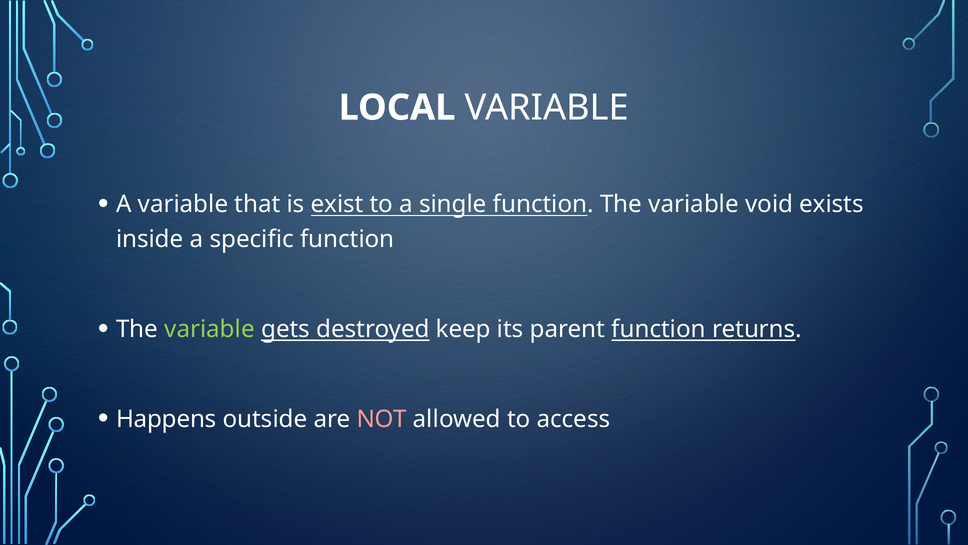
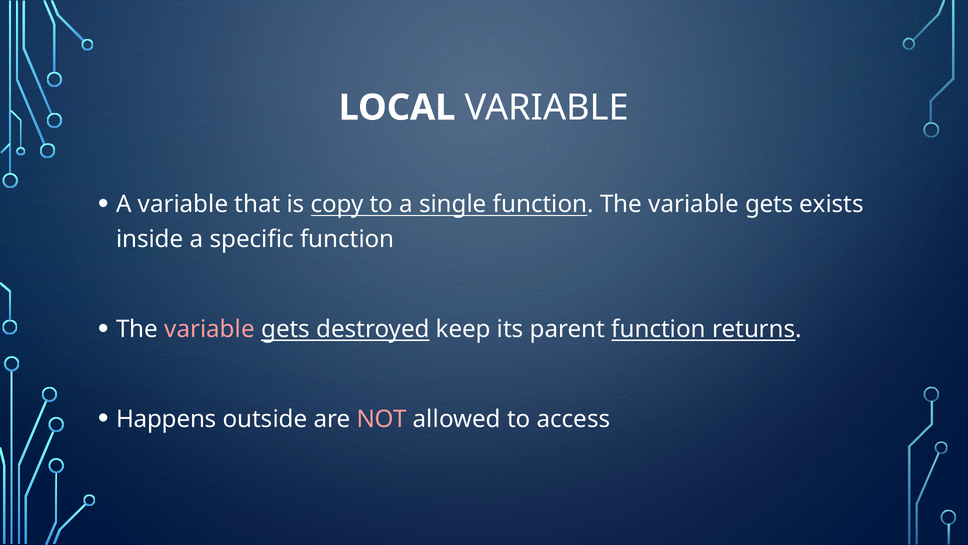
exist: exist -> copy (337, 204)
function The variable void: void -> gets (769, 204)
variable colour: light green -> pink (210, 329)
